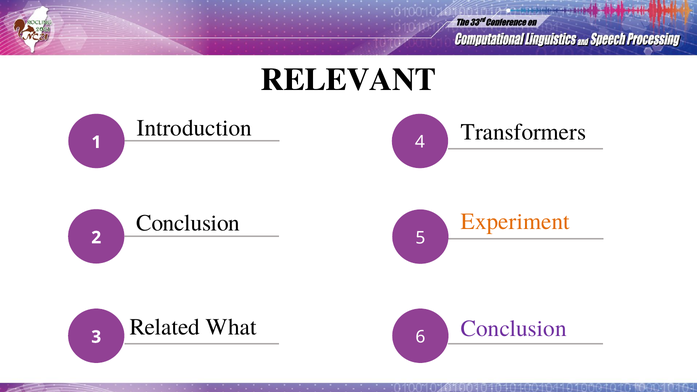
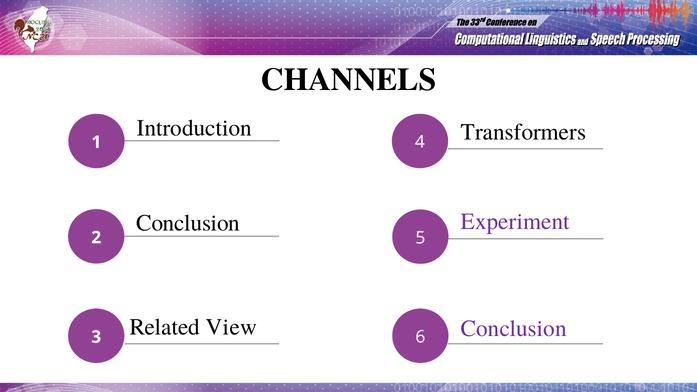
RELEVANT: RELEVANT -> CHANNELS (349, 80)
Experiment colour: orange -> purple (515, 221)
What: What -> View (231, 327)
